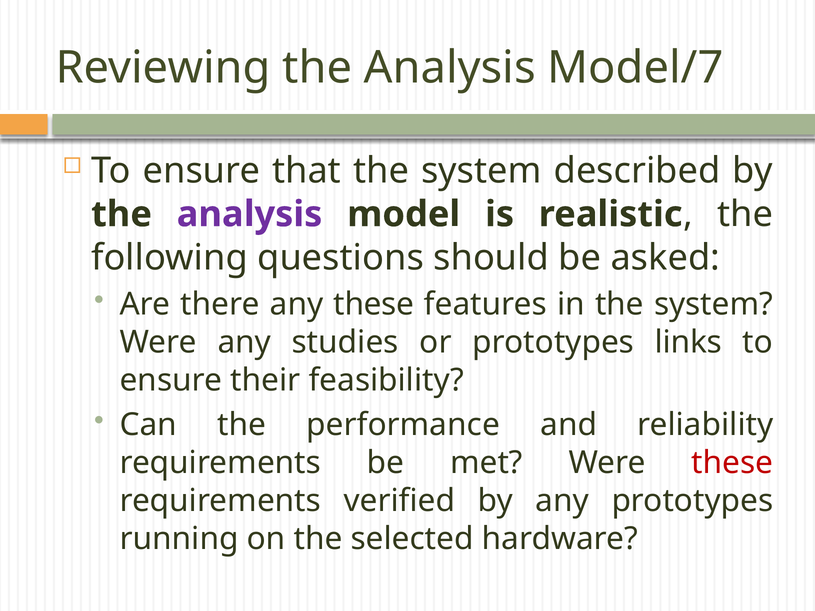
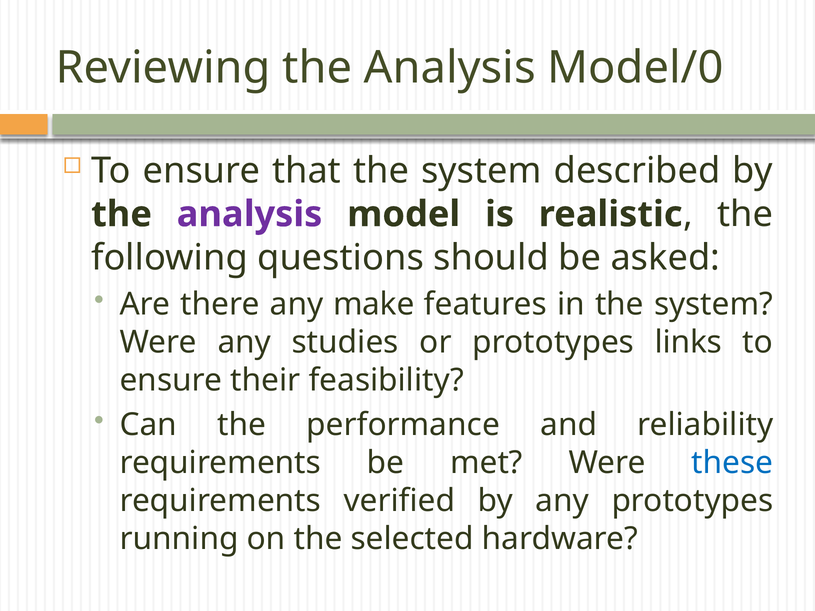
Model/7: Model/7 -> Model/0 (635, 68)
any these: these -> make (374, 305)
these colour: red -> blue (732, 463)
